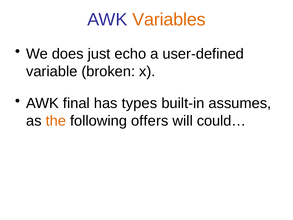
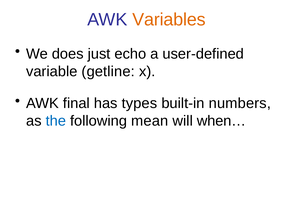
broken: broken -> getline (108, 71)
assumes: assumes -> numbers (240, 103)
the colour: orange -> blue (56, 121)
offers: offers -> mean (150, 121)
could…: could… -> when… (221, 121)
